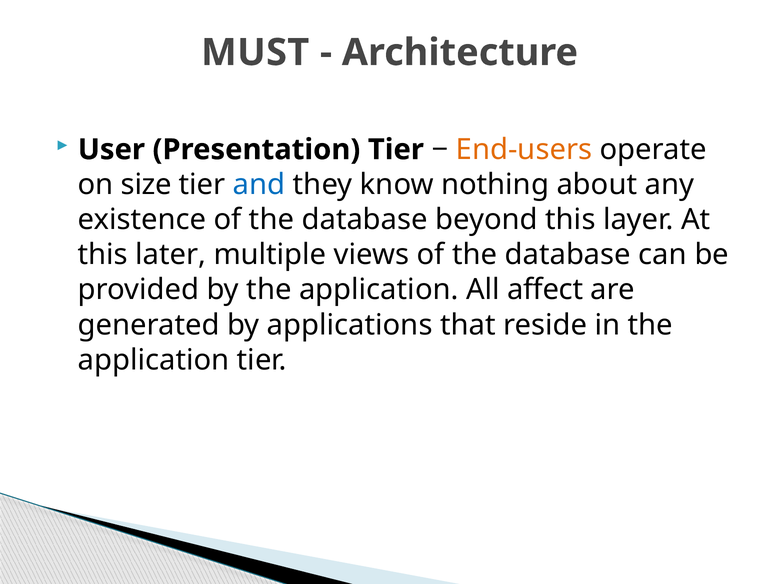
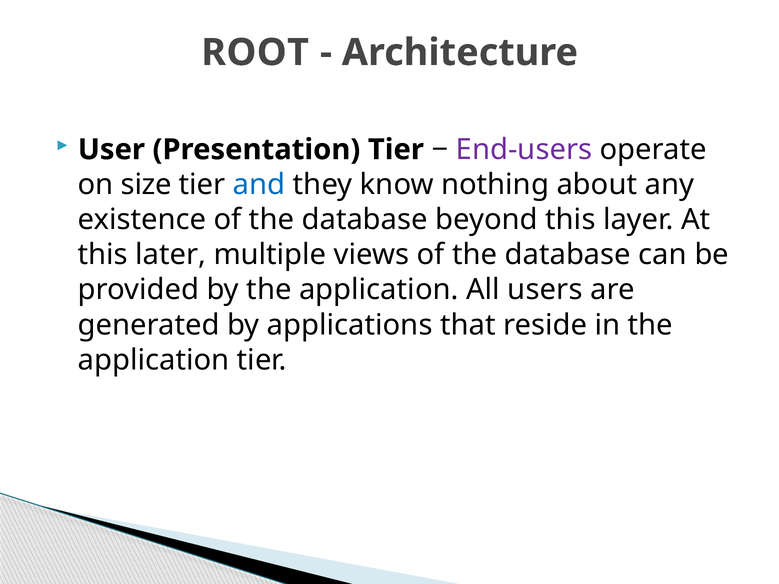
MUST: MUST -> ROOT (255, 53)
End-users colour: orange -> purple (524, 150)
affect: affect -> users (545, 290)
